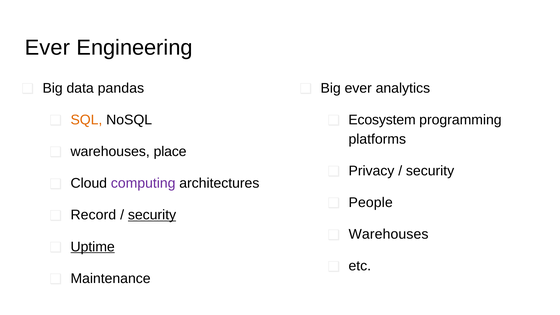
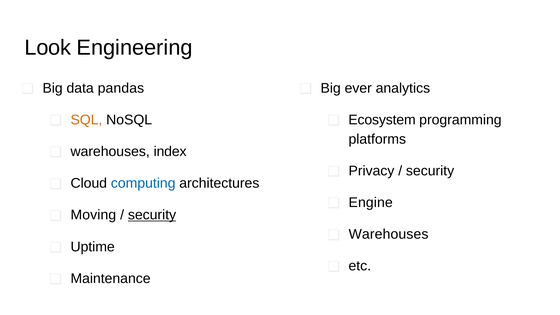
Ever: Ever -> Look (48, 48)
place: place -> index (170, 152)
computing colour: purple -> blue (143, 183)
People: People -> Engine (371, 203)
Record: Record -> Moving (93, 215)
Uptime underline: present -> none (93, 247)
